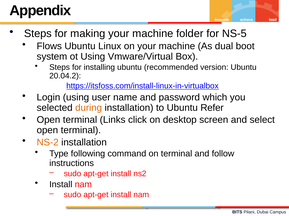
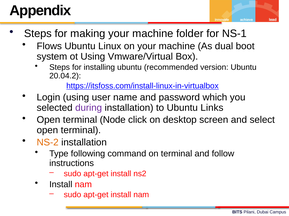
NS-5: NS-5 -> NS-1 (234, 34)
during colour: orange -> purple (89, 108)
Refer: Refer -> Links (212, 108)
Links: Links -> Node (113, 120)
